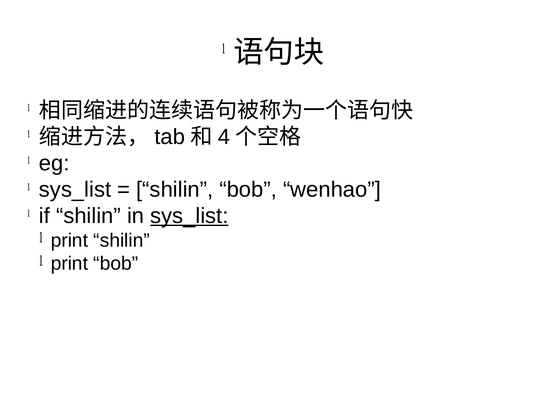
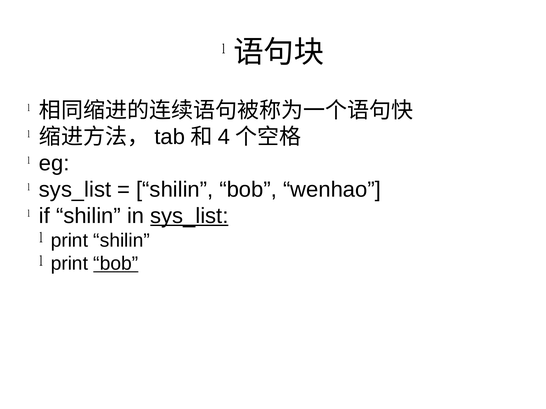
bob underline: none -> present (116, 264)
